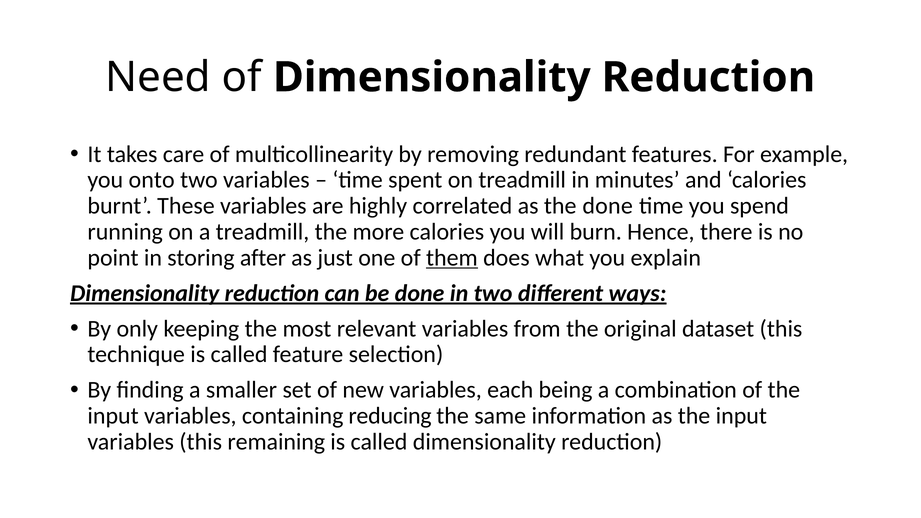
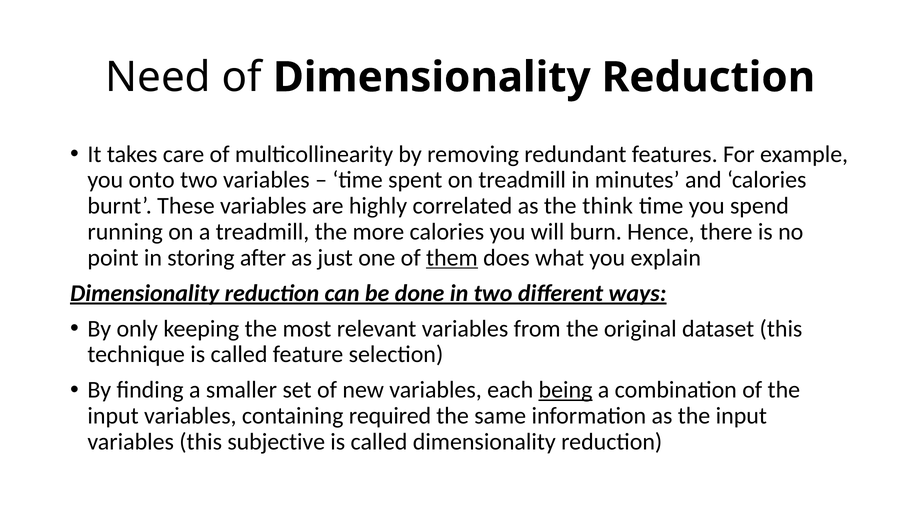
the done: done -> think (608, 206)
being underline: none -> present (566, 390)
reducing: reducing -> required (390, 416)
remaining: remaining -> subjective (276, 442)
